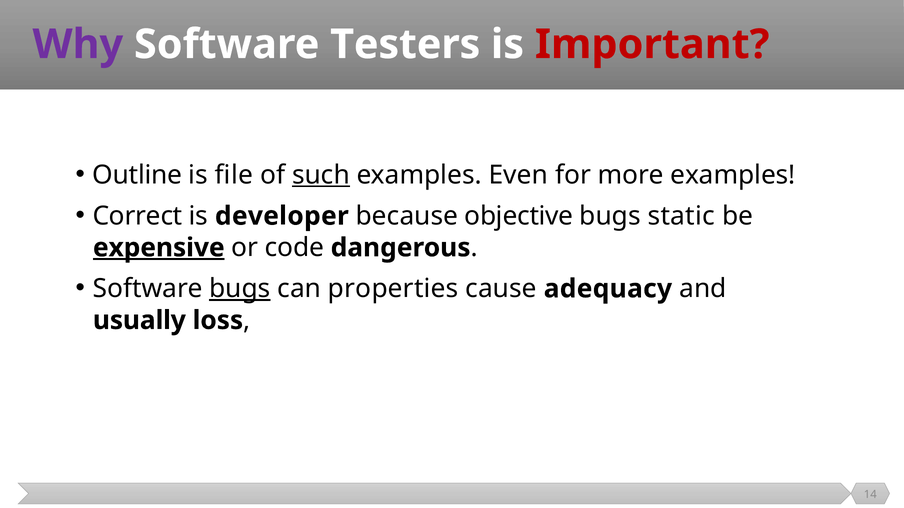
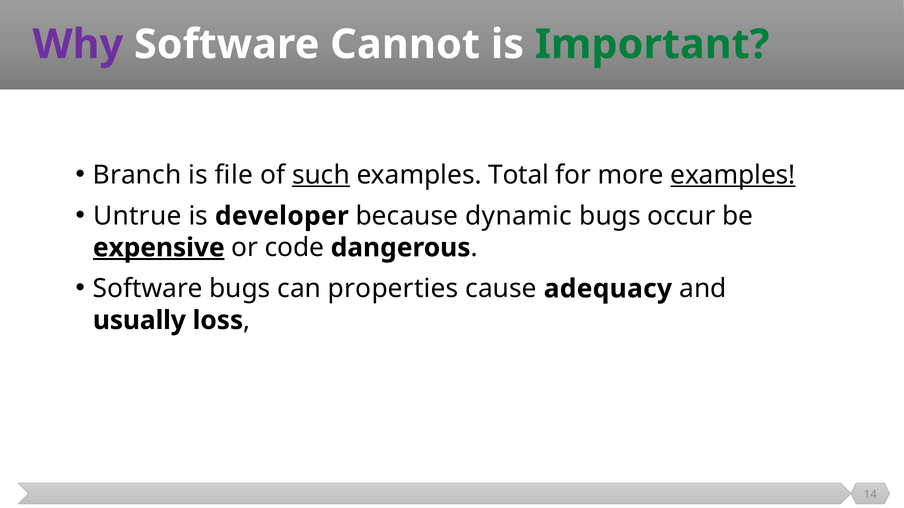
Testers: Testers -> Cannot (405, 44)
Important colour: red -> green (652, 44)
Outline: Outline -> Branch (137, 175)
Even: Even -> Total (519, 175)
examples underline: none -> present (733, 175)
Correct: Correct -> Untrue (137, 216)
objective: objective -> dynamic (519, 216)
static: static -> occur (681, 216)
bugs underline: present -> none (240, 289)
